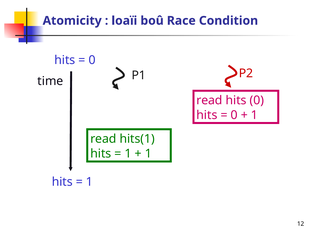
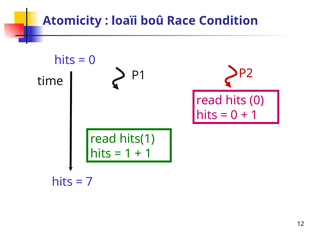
1: 1 -> 7 (89, 182)
